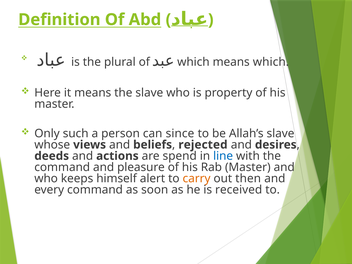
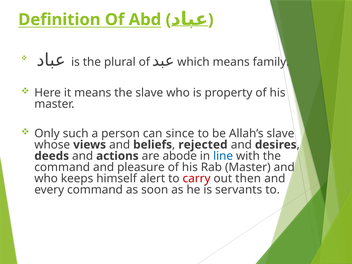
means which: which -> family (271, 62)
spend: spend -> abode (180, 156)
carry colour: orange -> red (197, 179)
received: received -> servants (239, 190)
